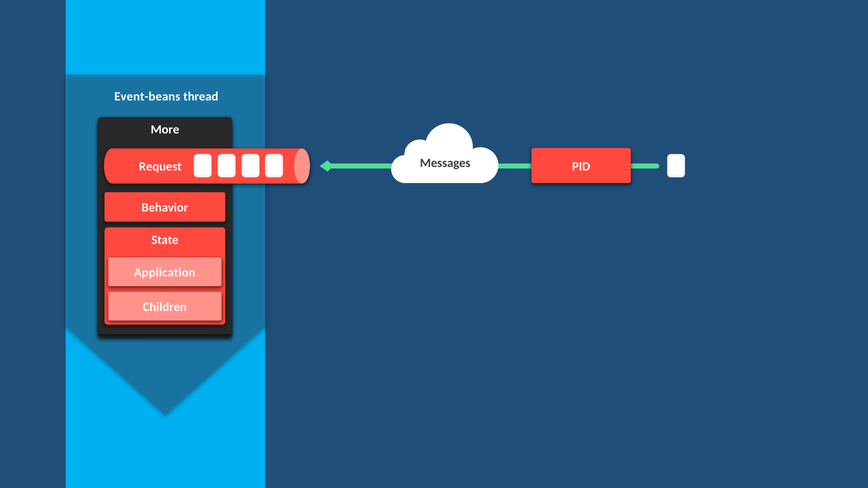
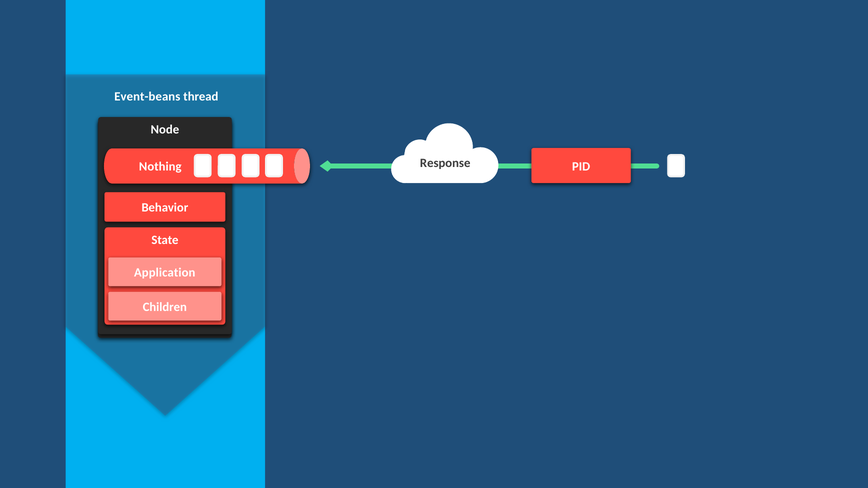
More: More -> Node (165, 130)
Messages: Messages -> Response (445, 163)
Request: Request -> Nothing (160, 167)
